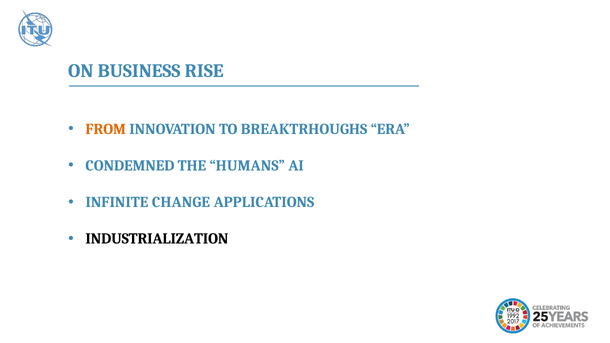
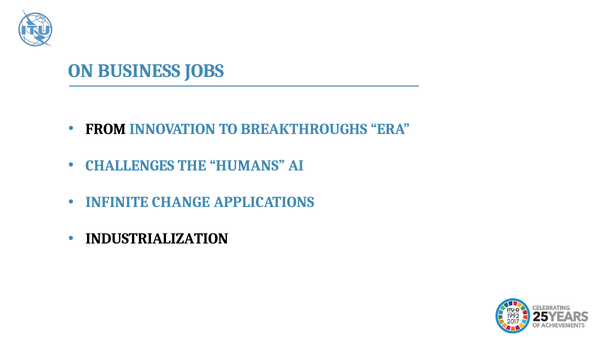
RISE: RISE -> JOBS (204, 71)
FROM colour: orange -> black (106, 129)
BREAKTRHOUGHS: BREAKTRHOUGHS -> BREAKTHROUGHS (304, 129)
CONDEMNED: CONDEMNED -> CHALLENGES (130, 166)
